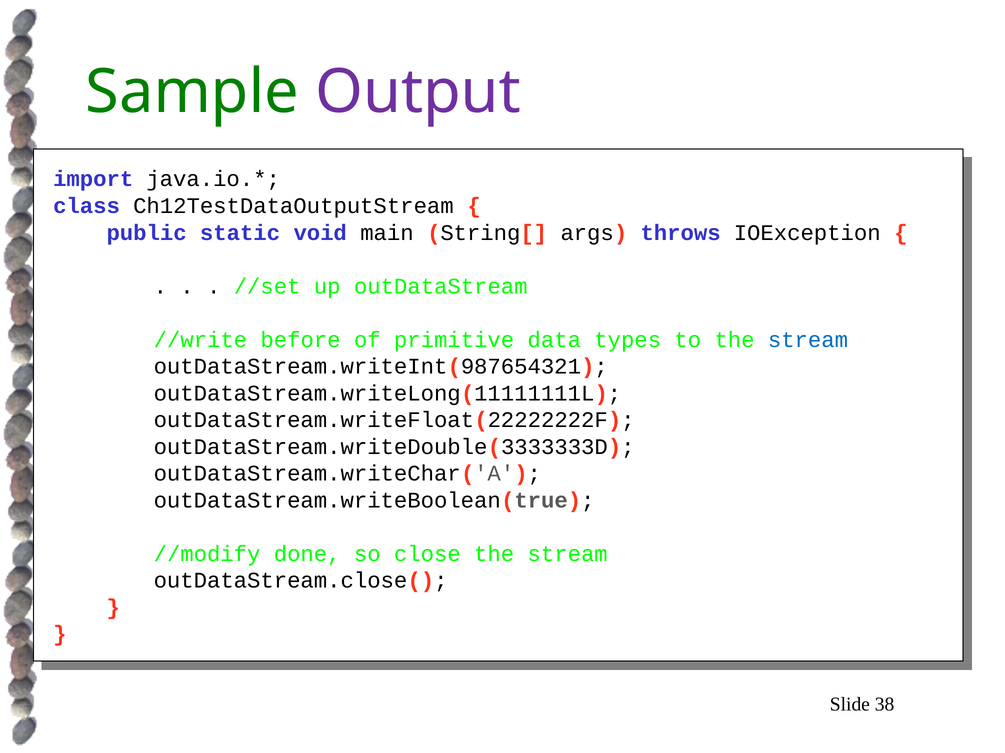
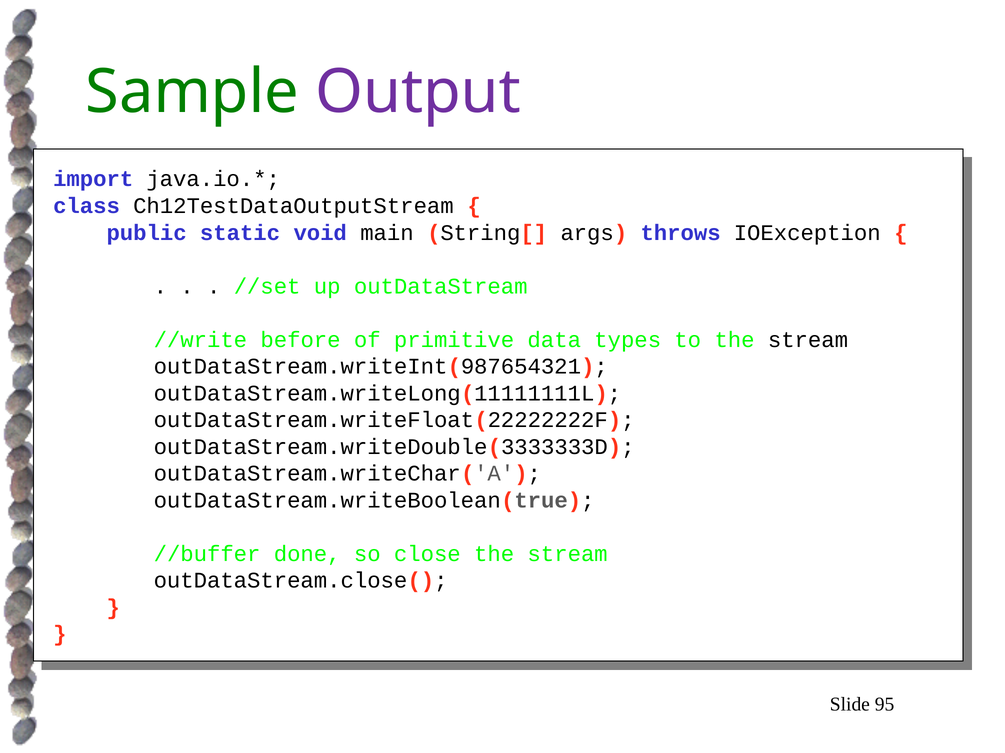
stream colour: blue -> black (808, 340)
//modify: //modify -> //buffer (207, 554)
38: 38 -> 95 (885, 705)
